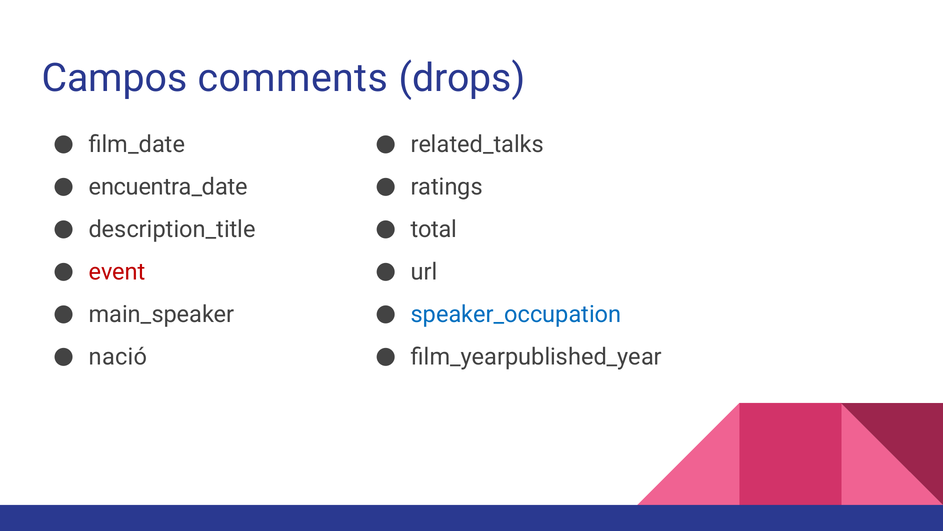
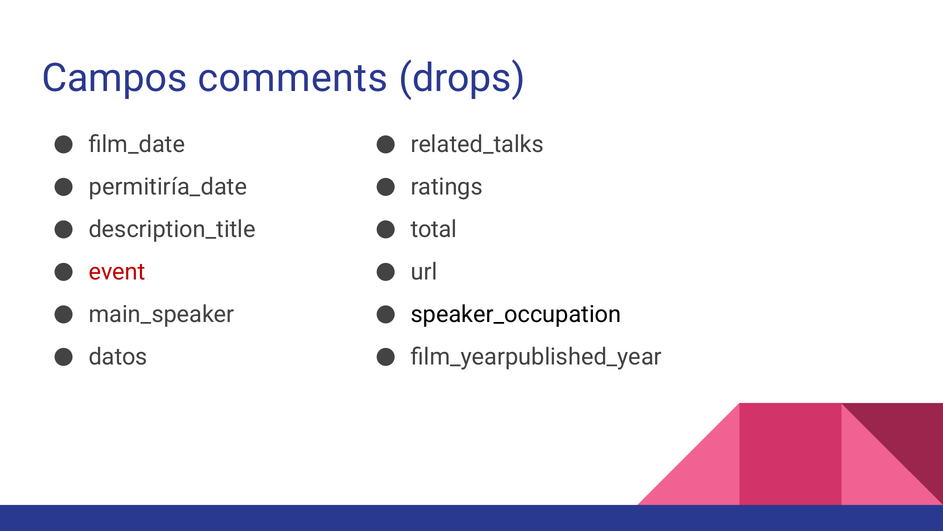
encuentra_date: encuentra_date -> permitiría_date (168, 187)
speaker_occupation colour: blue -> black (516, 314)
nació: nació -> datos (118, 357)
